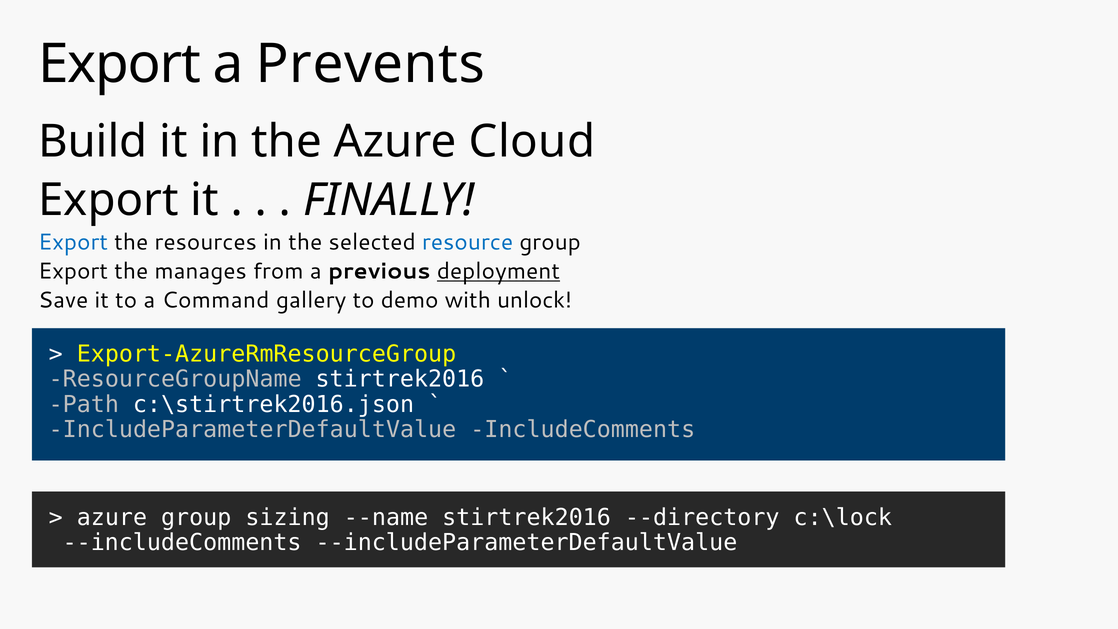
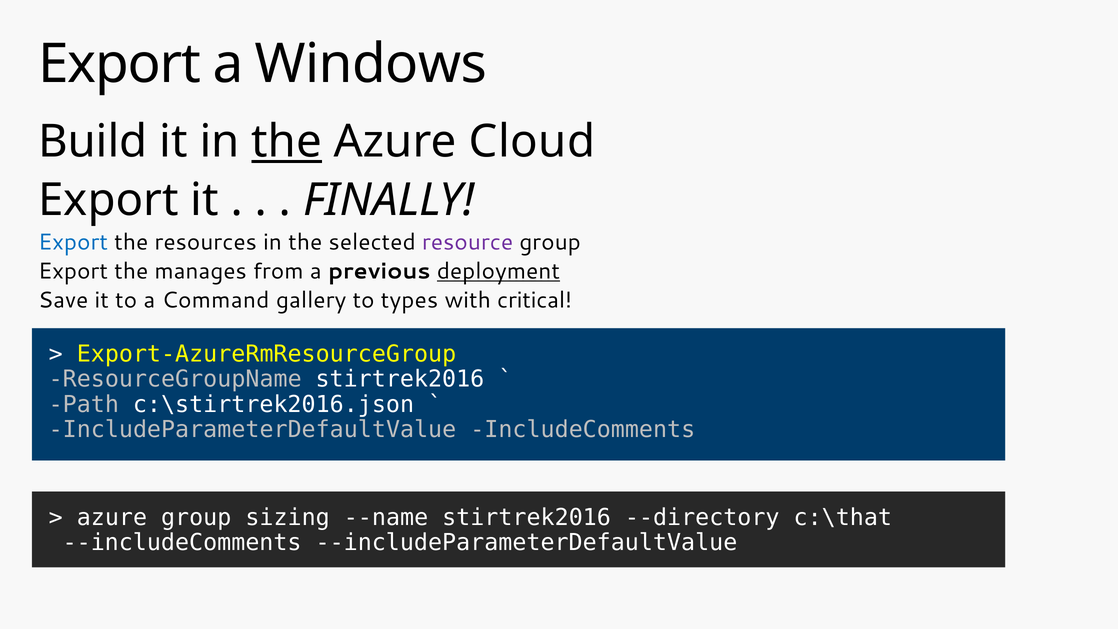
Prevents: Prevents -> Windows (371, 64)
the underline: none -> present (287, 142)
resource colour: blue -> purple (468, 242)
demo: demo -> types (409, 300)
unlock: unlock -> critical (535, 300)
c:\lock: c:\lock -> c:\that (843, 517)
